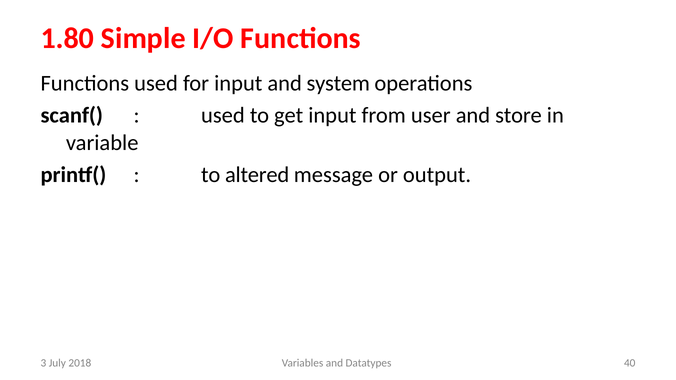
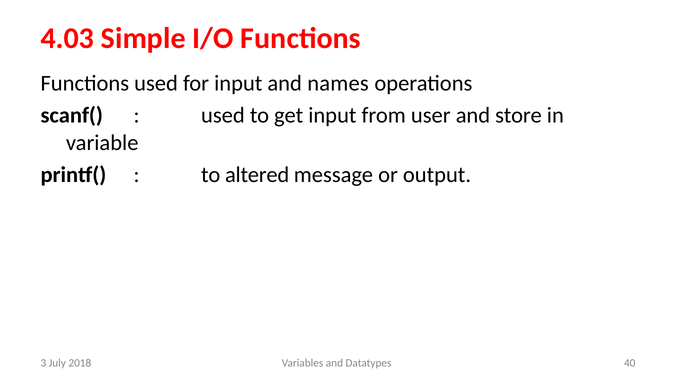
1.80: 1.80 -> 4.03 (67, 38)
system: system -> names (338, 84)
